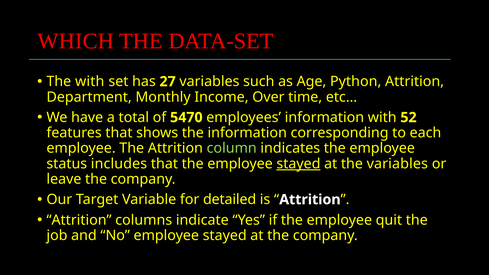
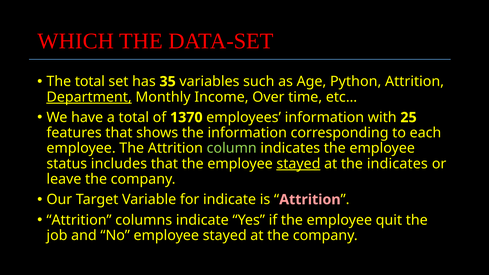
The with: with -> total (90, 82)
27: 27 -> 35 (168, 82)
Department underline: none -> present (89, 97)
5470: 5470 -> 1370 (186, 117)
52: 52 -> 25 (409, 117)
the variables: variables -> indicates (397, 164)
for detailed: detailed -> indicate (230, 200)
Attrition colour: white -> pink (310, 200)
